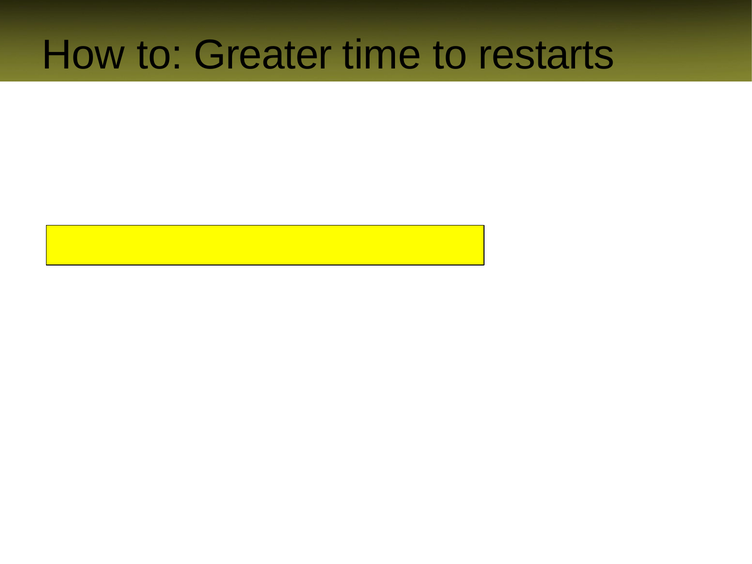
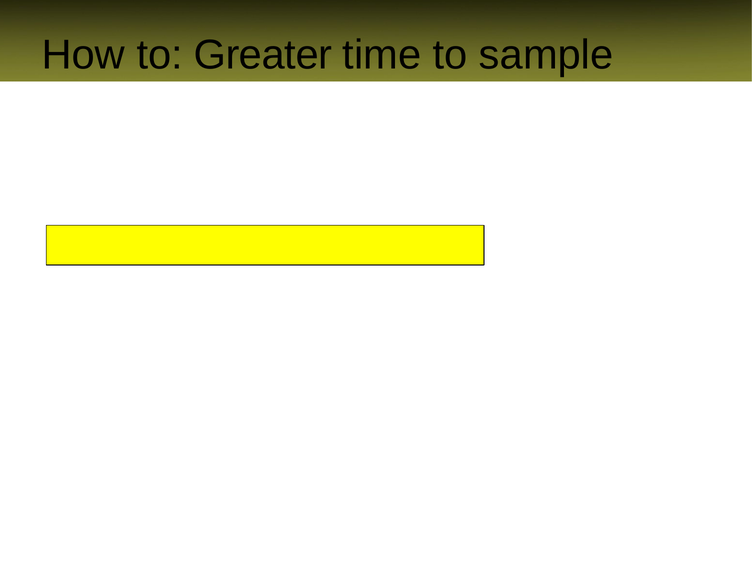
restarts: restarts -> sample (546, 55)
